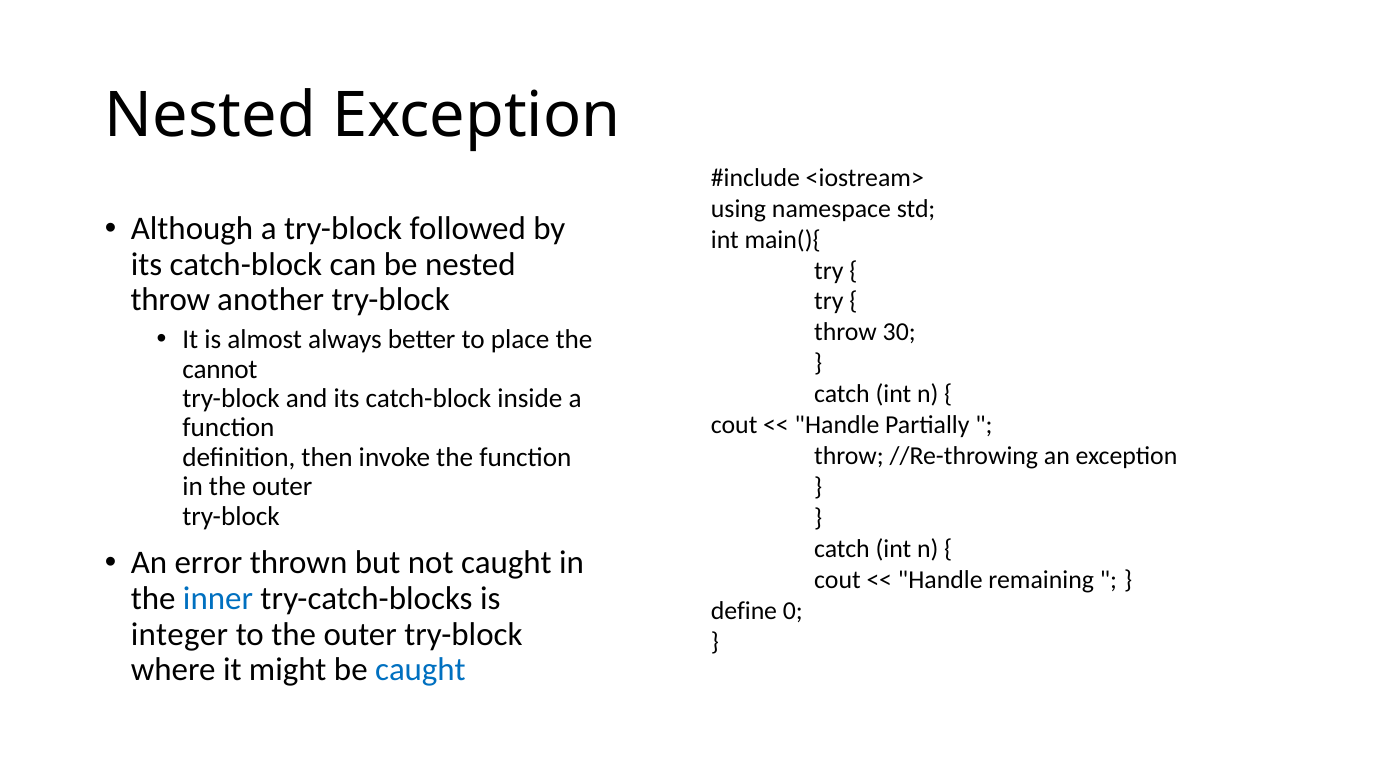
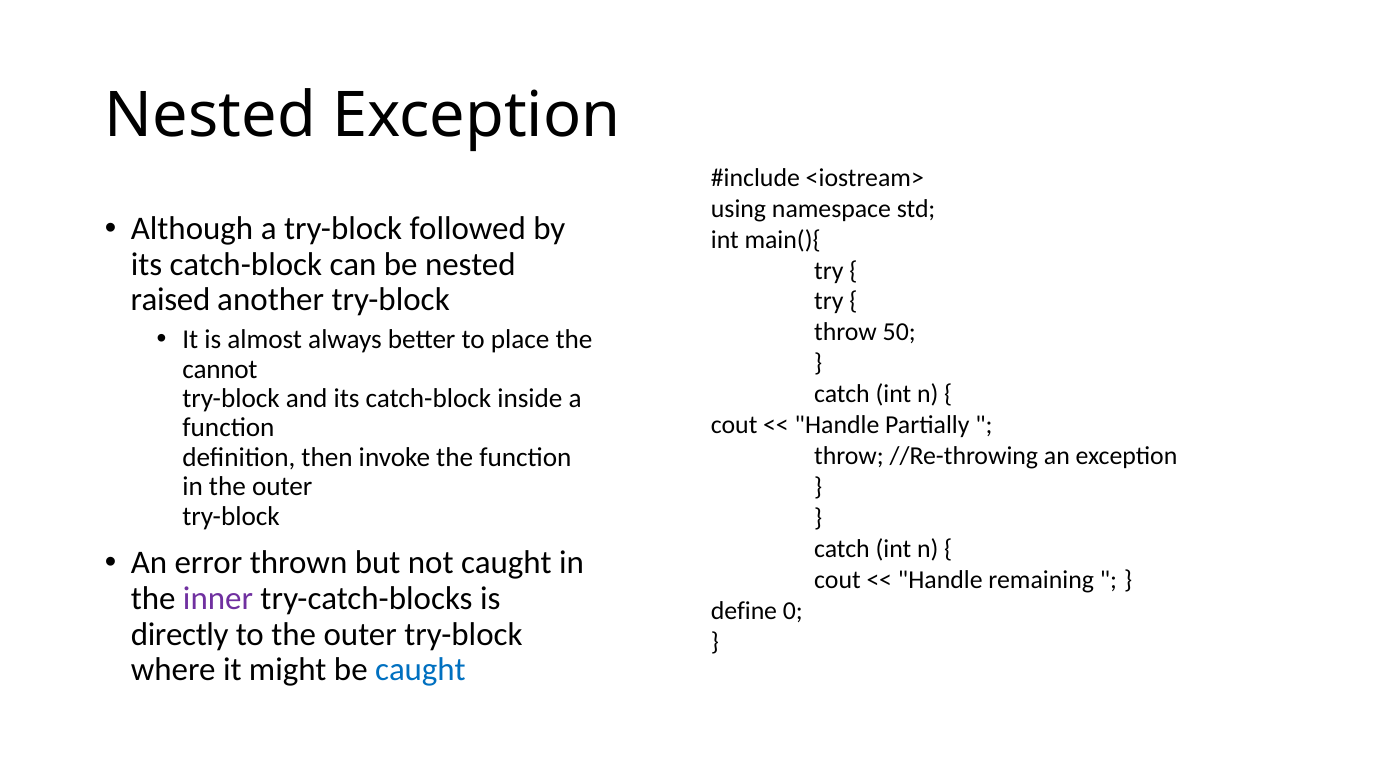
throw: throw -> raised (170, 300)
30: 30 -> 50 (899, 333)
inner colour: blue -> purple (218, 599)
integer: integer -> directly (180, 635)
